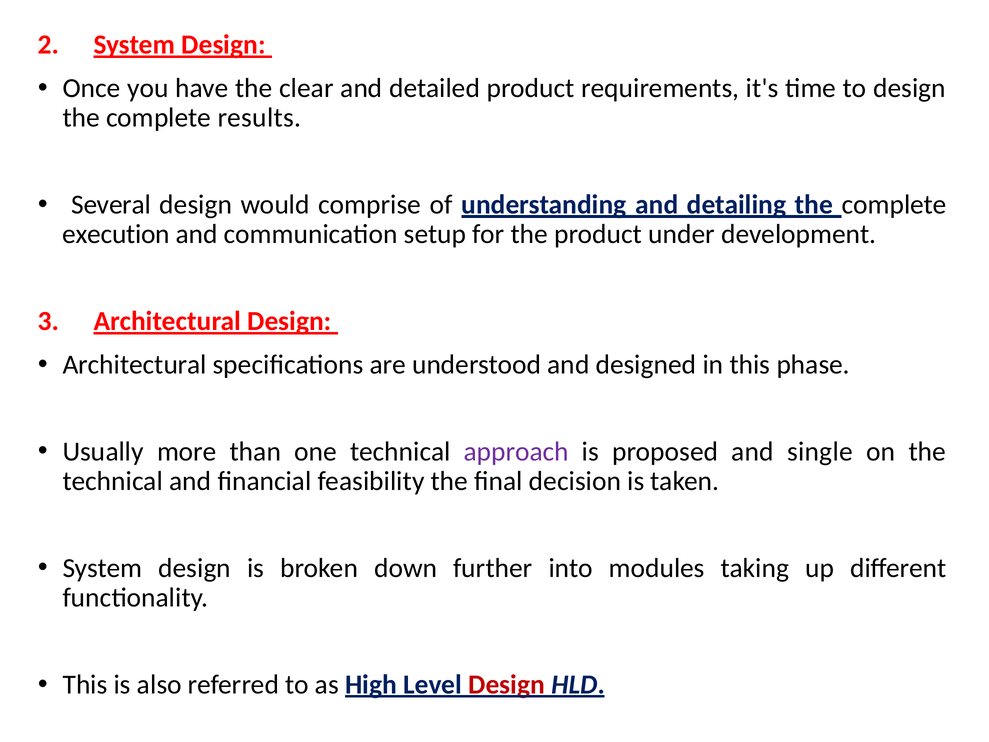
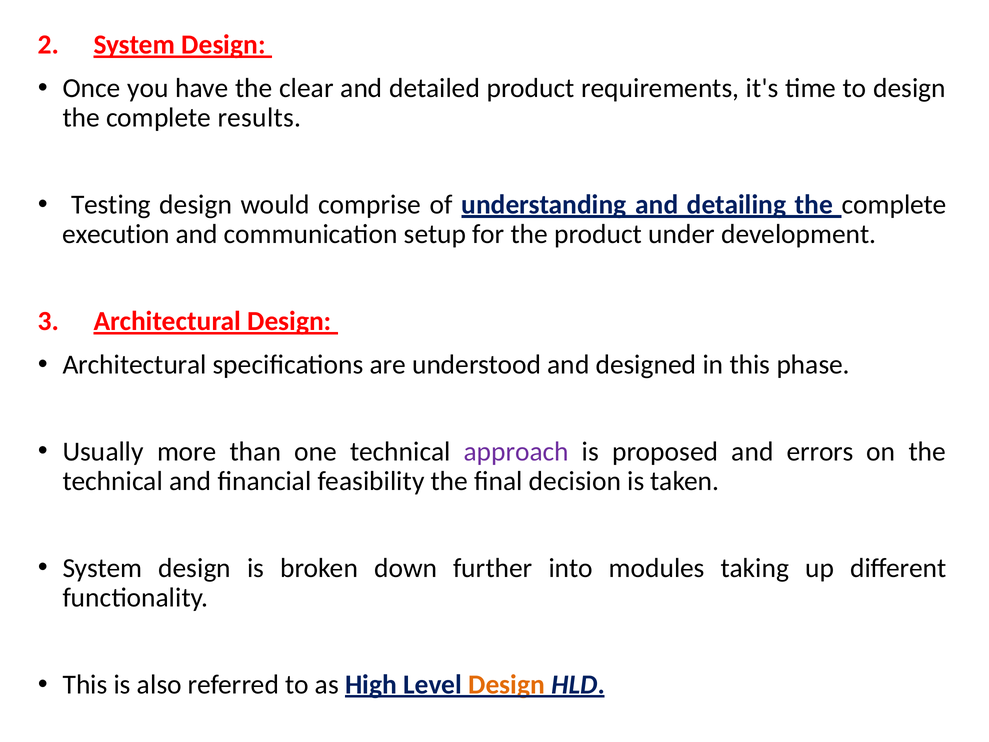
Several: Several -> Testing (111, 205)
single: single -> errors (820, 451)
Design colour: red -> orange (507, 684)
